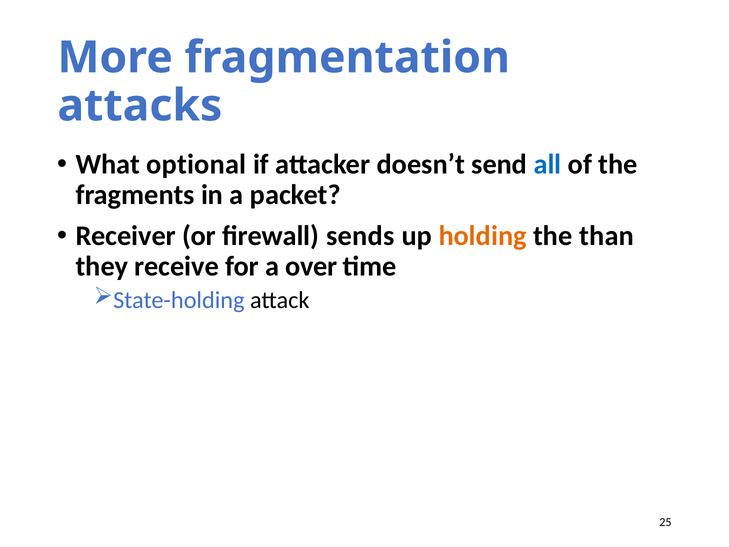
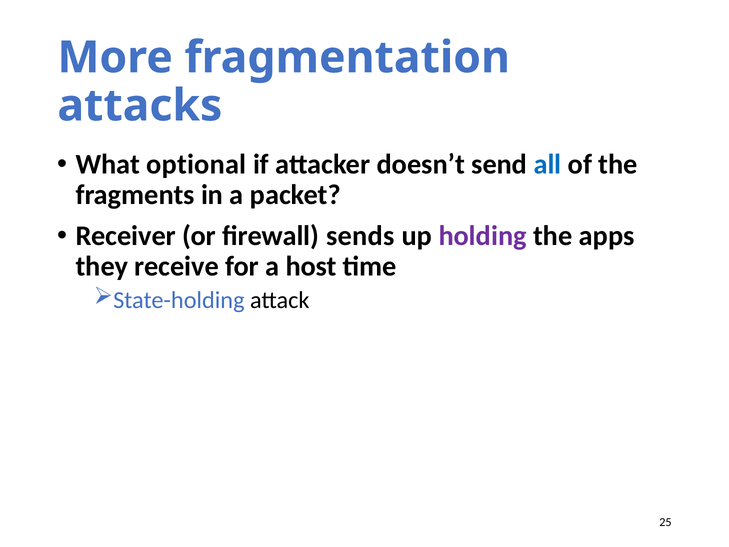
holding colour: orange -> purple (483, 236)
than: than -> apps (607, 236)
over: over -> host (311, 266)
